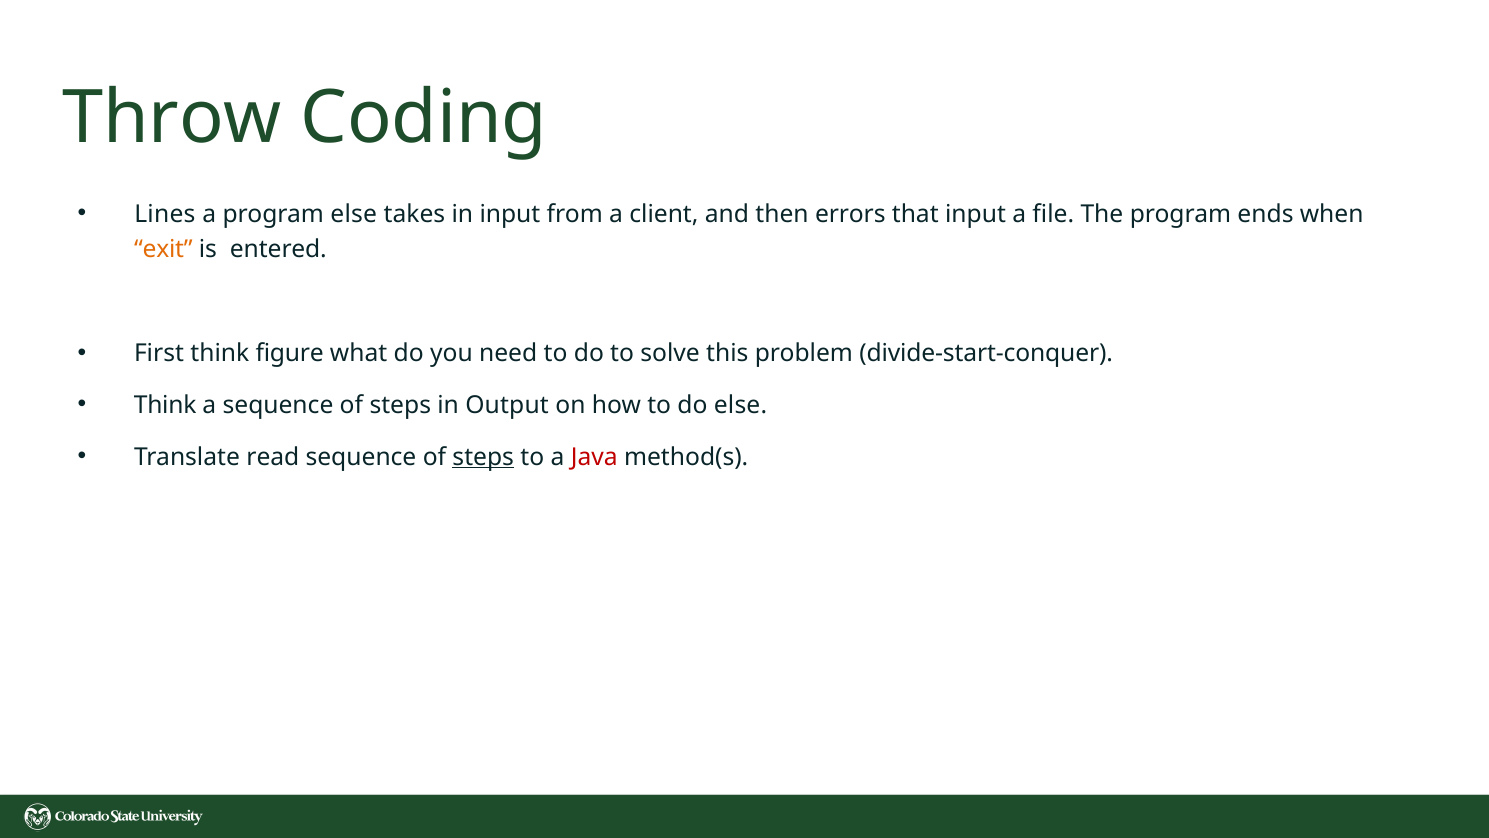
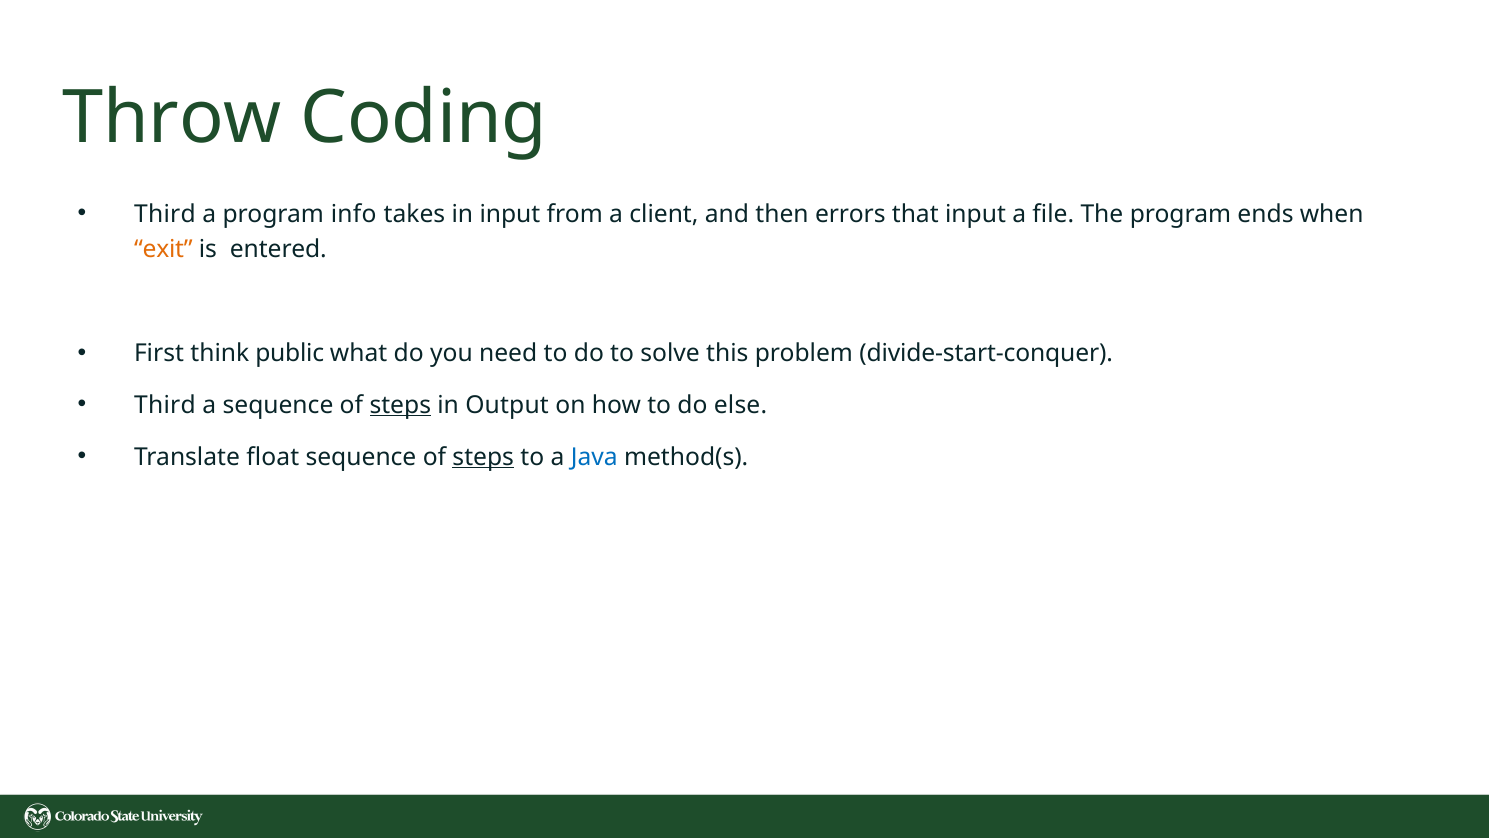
Lines: Lines -> Third (165, 214)
program else: else -> info (354, 214)
figure: figure -> public (290, 353)
Think: Think -> Third (165, 405)
steps underline: none -> present (400, 405)
read: read -> float (273, 457)
Java colour: red -> blue (594, 457)
